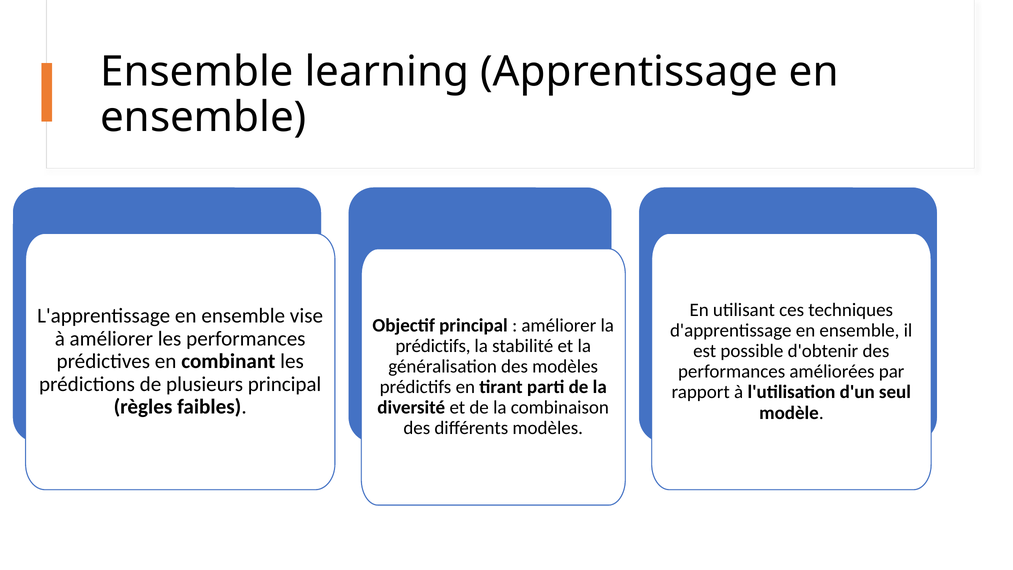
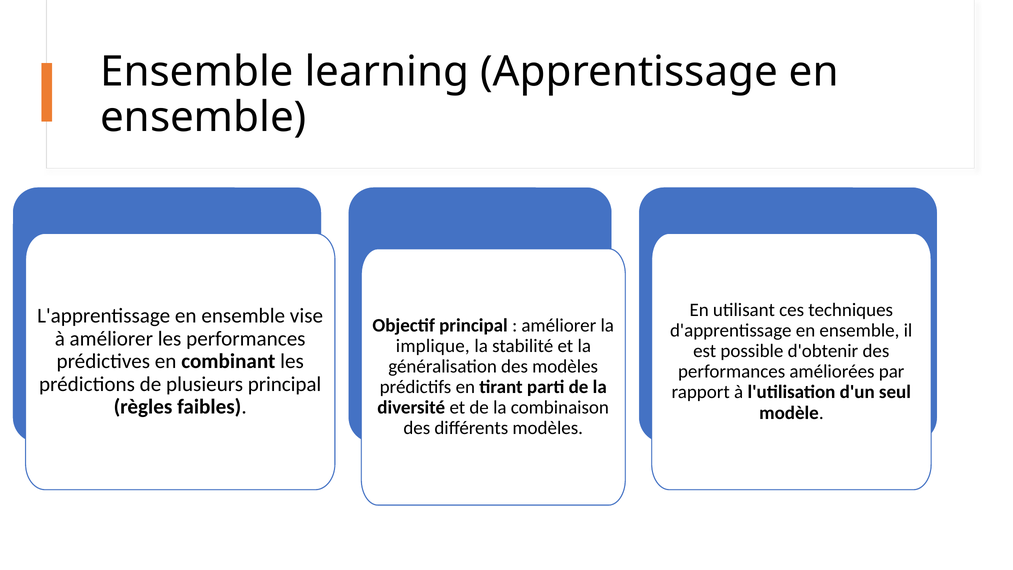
prédictifs: prédictifs -> implique (433, 346)
